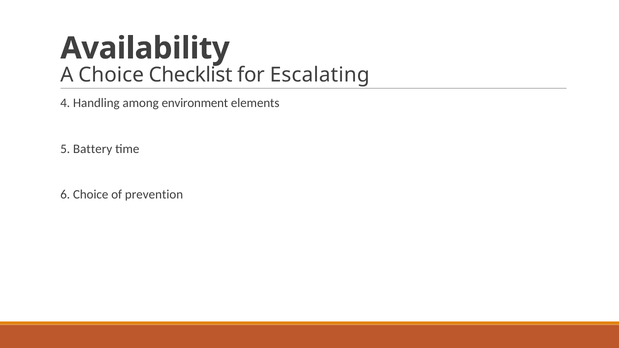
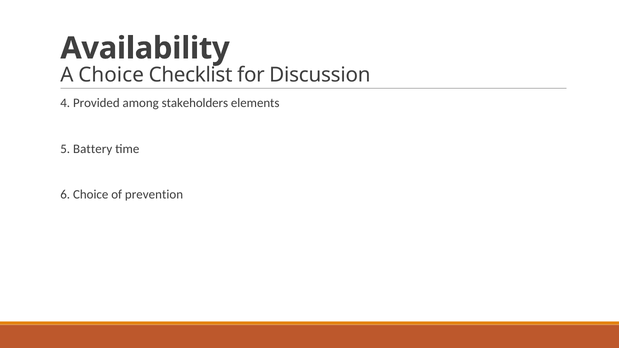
Escalating: Escalating -> Discussion (320, 75)
Handling: Handling -> Provided (96, 103)
environment: environment -> stakeholders (195, 103)
